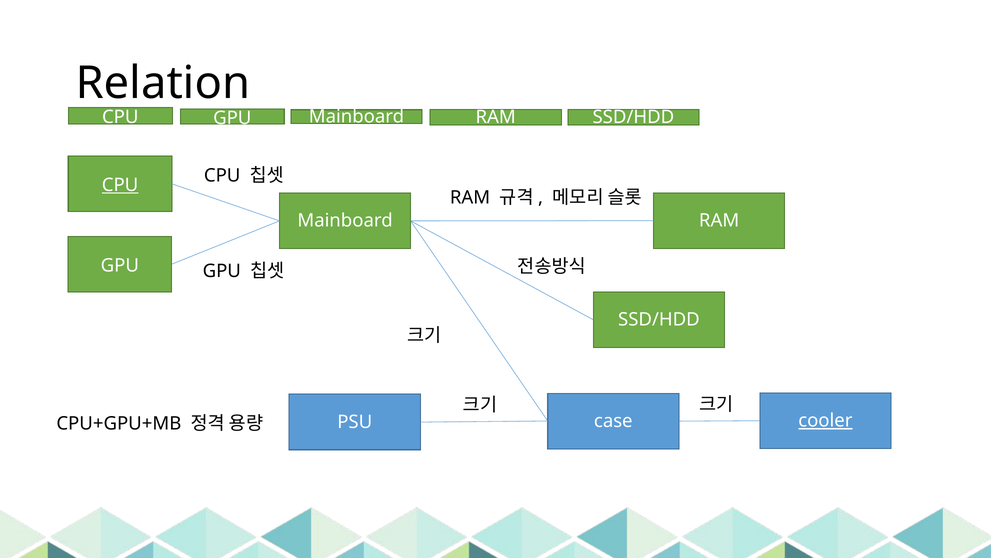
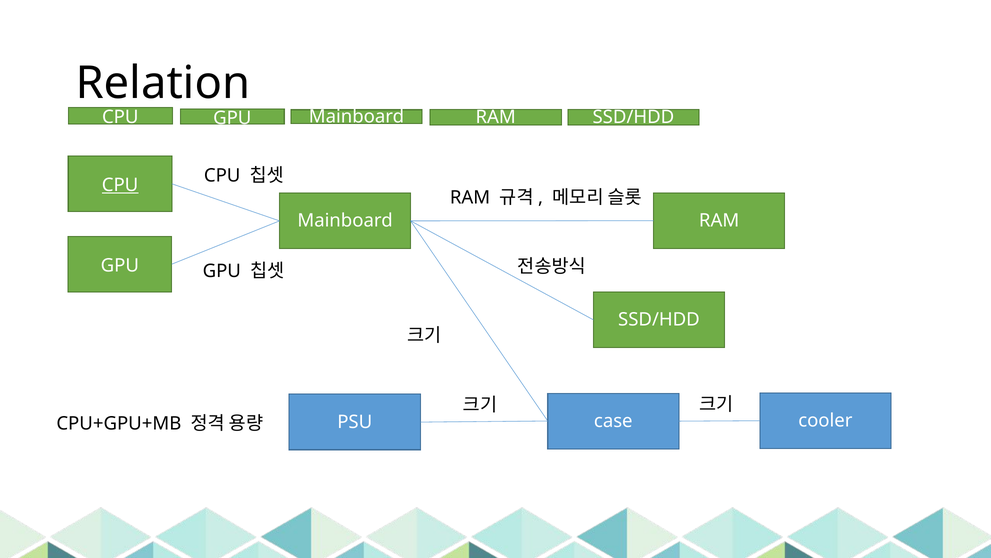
cooler underline: present -> none (825, 420)
